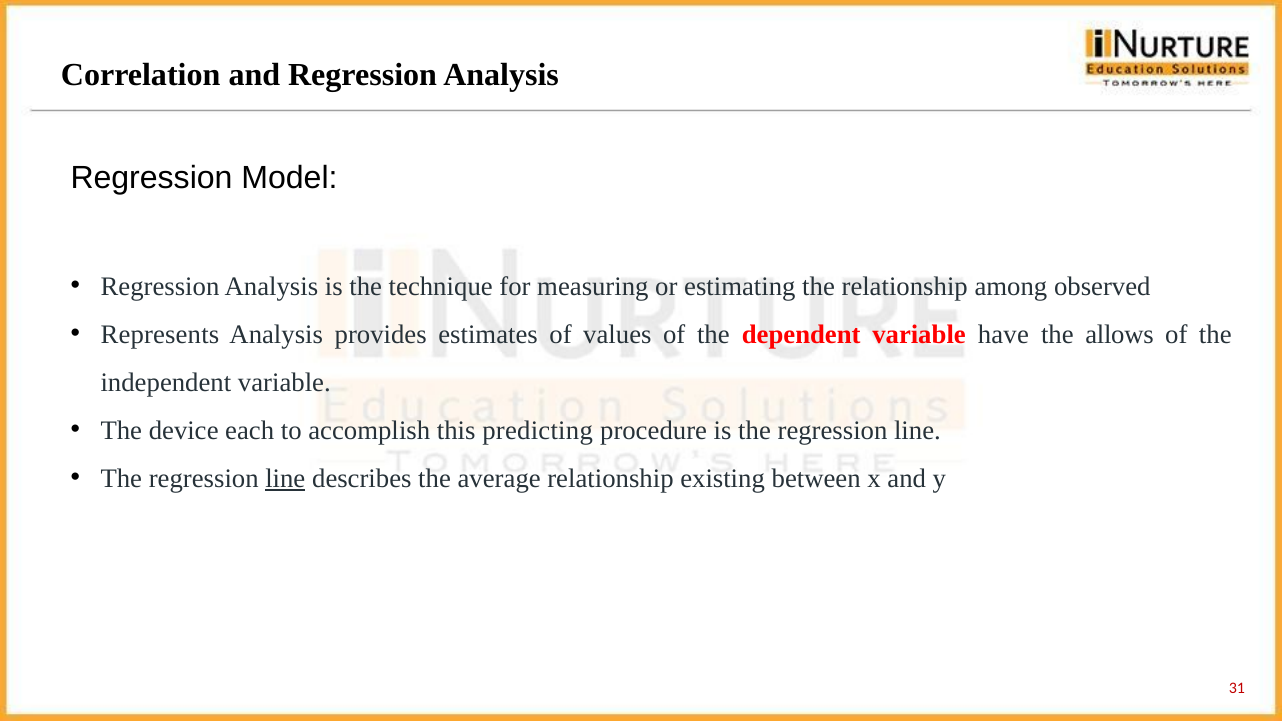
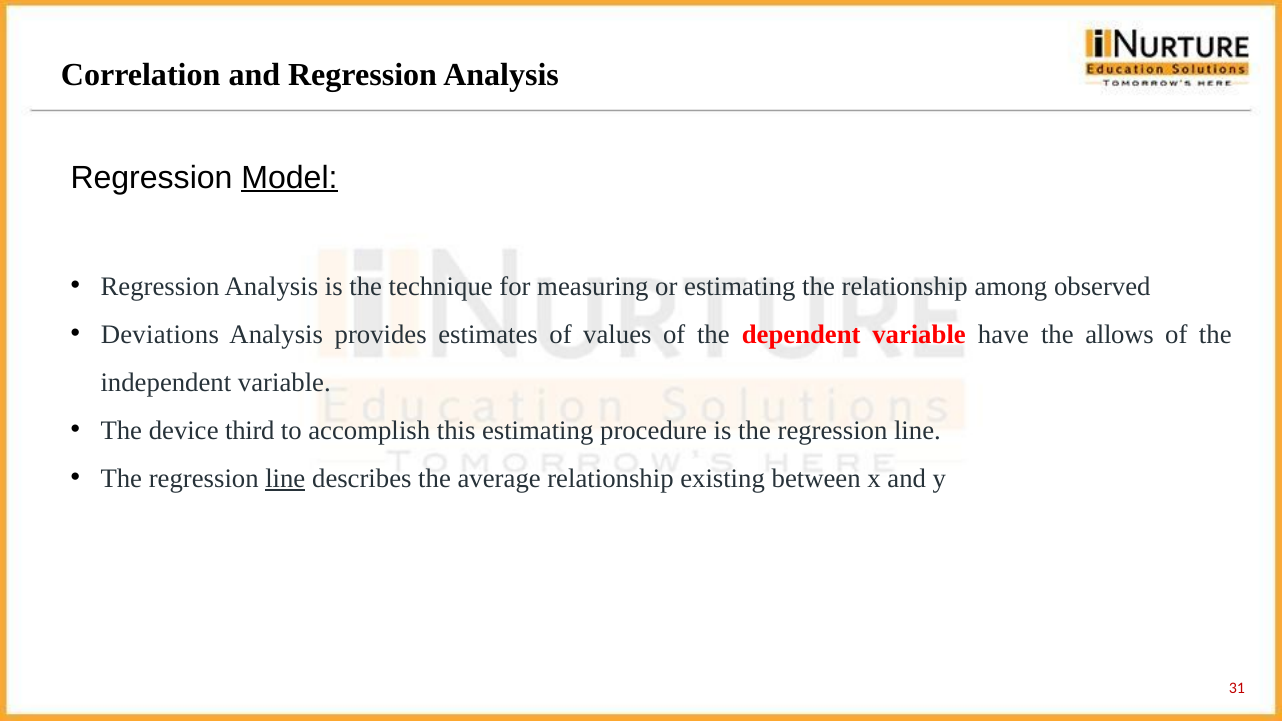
Model underline: none -> present (289, 178)
Represents: Represents -> Deviations (160, 334)
each: each -> third (250, 431)
this predicting: predicting -> estimating (538, 431)
